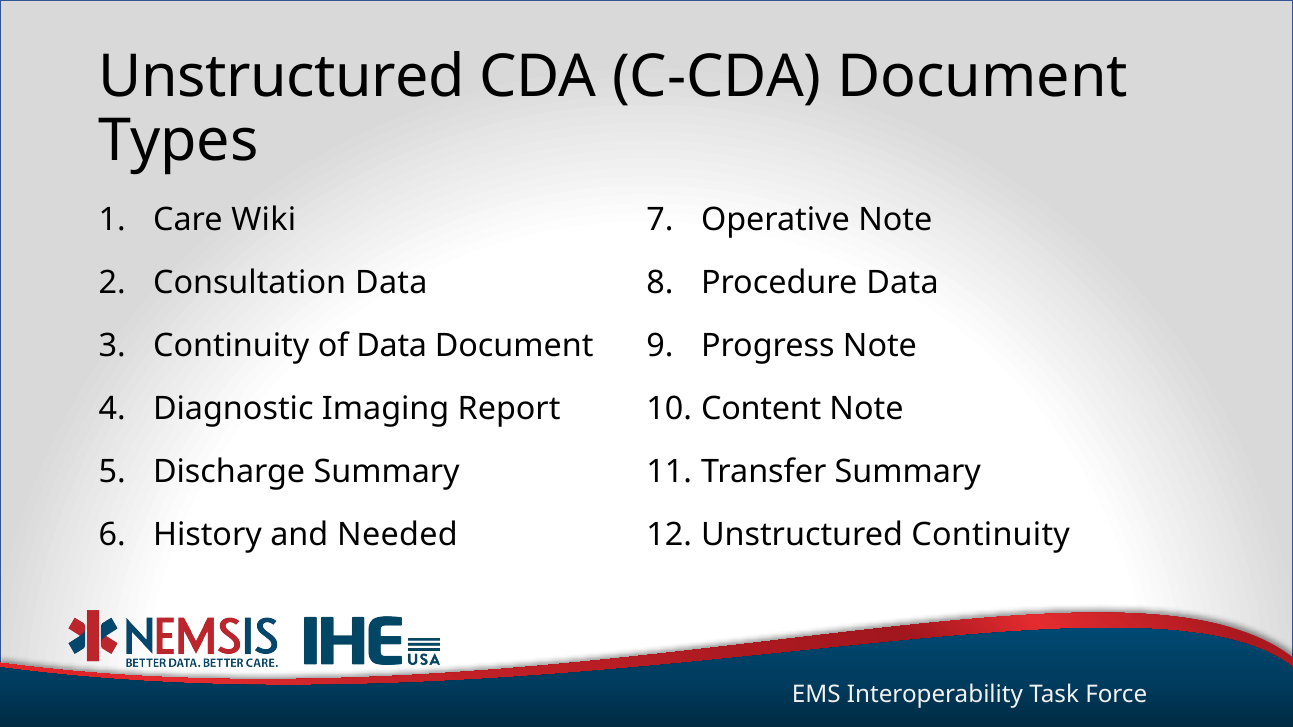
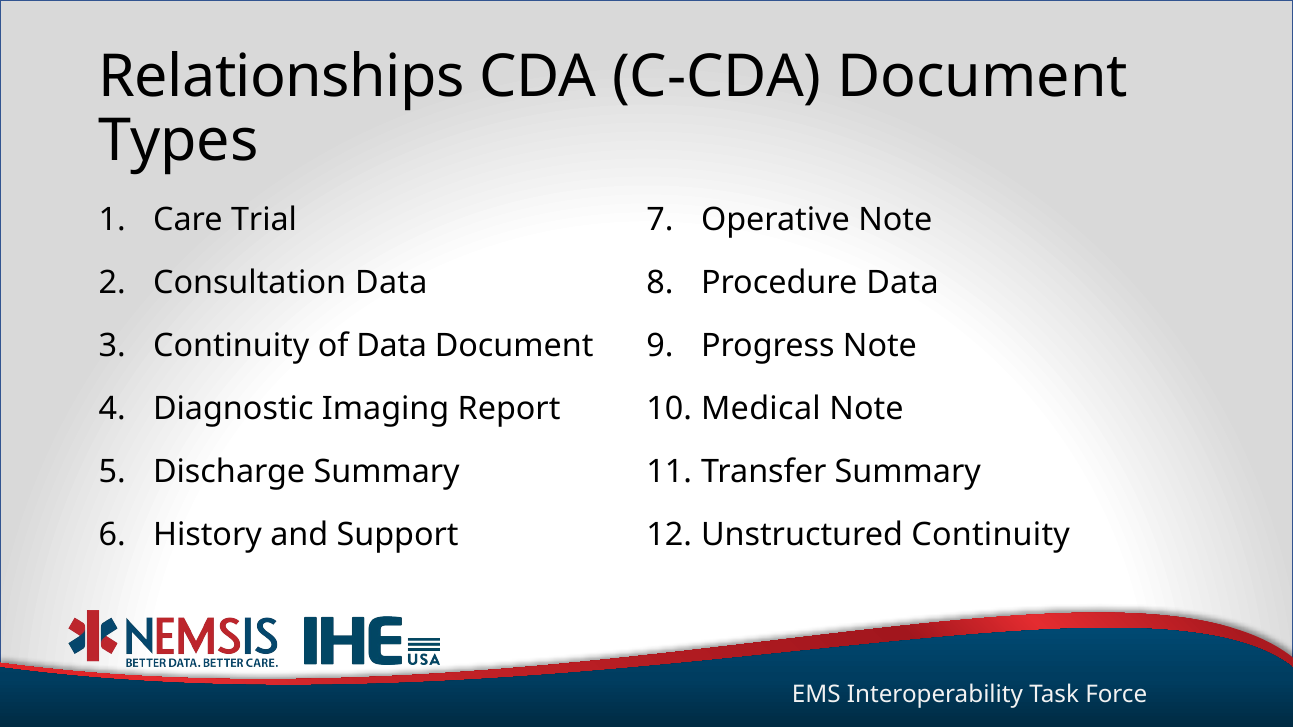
Unstructured: Unstructured -> Relationships (282, 77)
Wiki: Wiki -> Trial (264, 220)
Content: Content -> Medical (761, 409)
Needed: Needed -> Support (398, 535)
